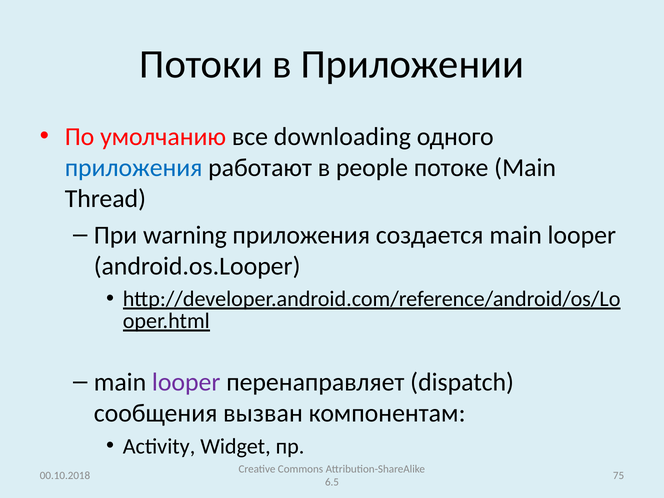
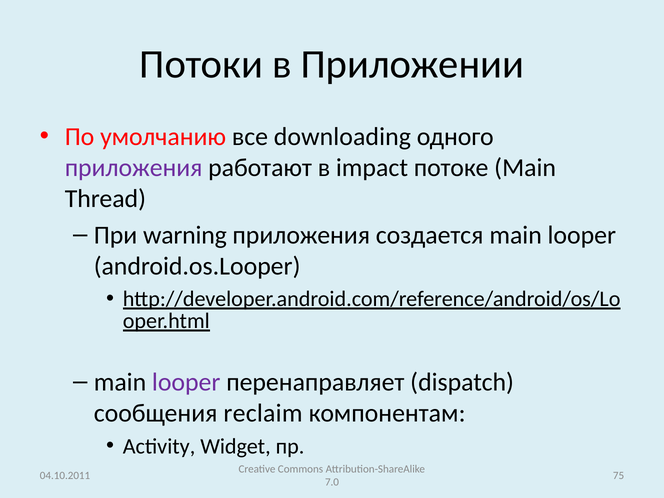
приложения colour: blue -> purple (134, 168)
people: people -> impact (372, 168)
вызван: вызван -> reclaim (263, 413)
00.10.2018: 00.10.2018 -> 04.10.2011 (65, 476)
6.5: 6.5 -> 7.0 (332, 482)
